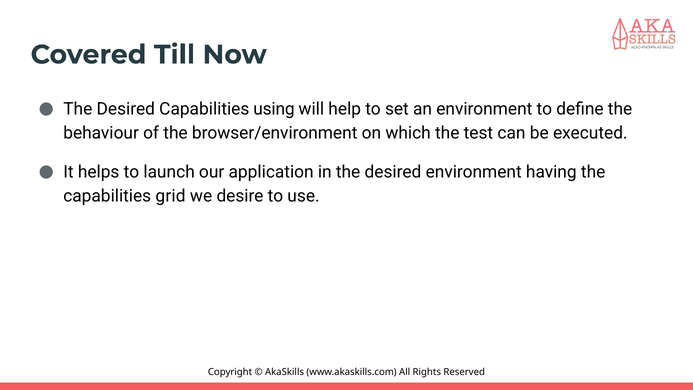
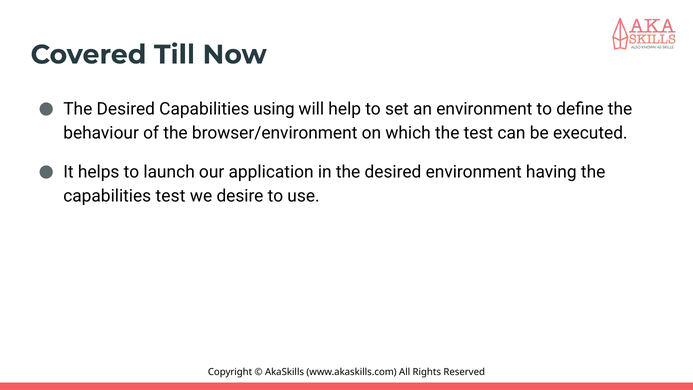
capabilities grid: grid -> test (171, 196)
